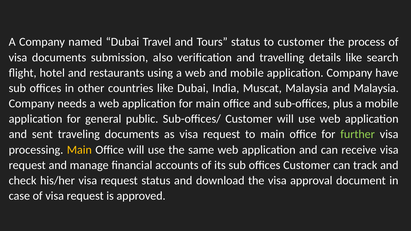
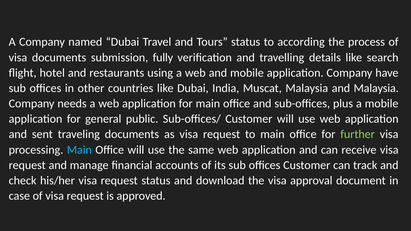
to customer: customer -> according (301, 42)
also: also -> fully (163, 57)
Main colour: yellow -> light blue (79, 150)
